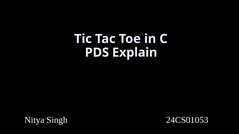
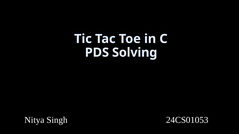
Explain: Explain -> Solving (135, 53)
